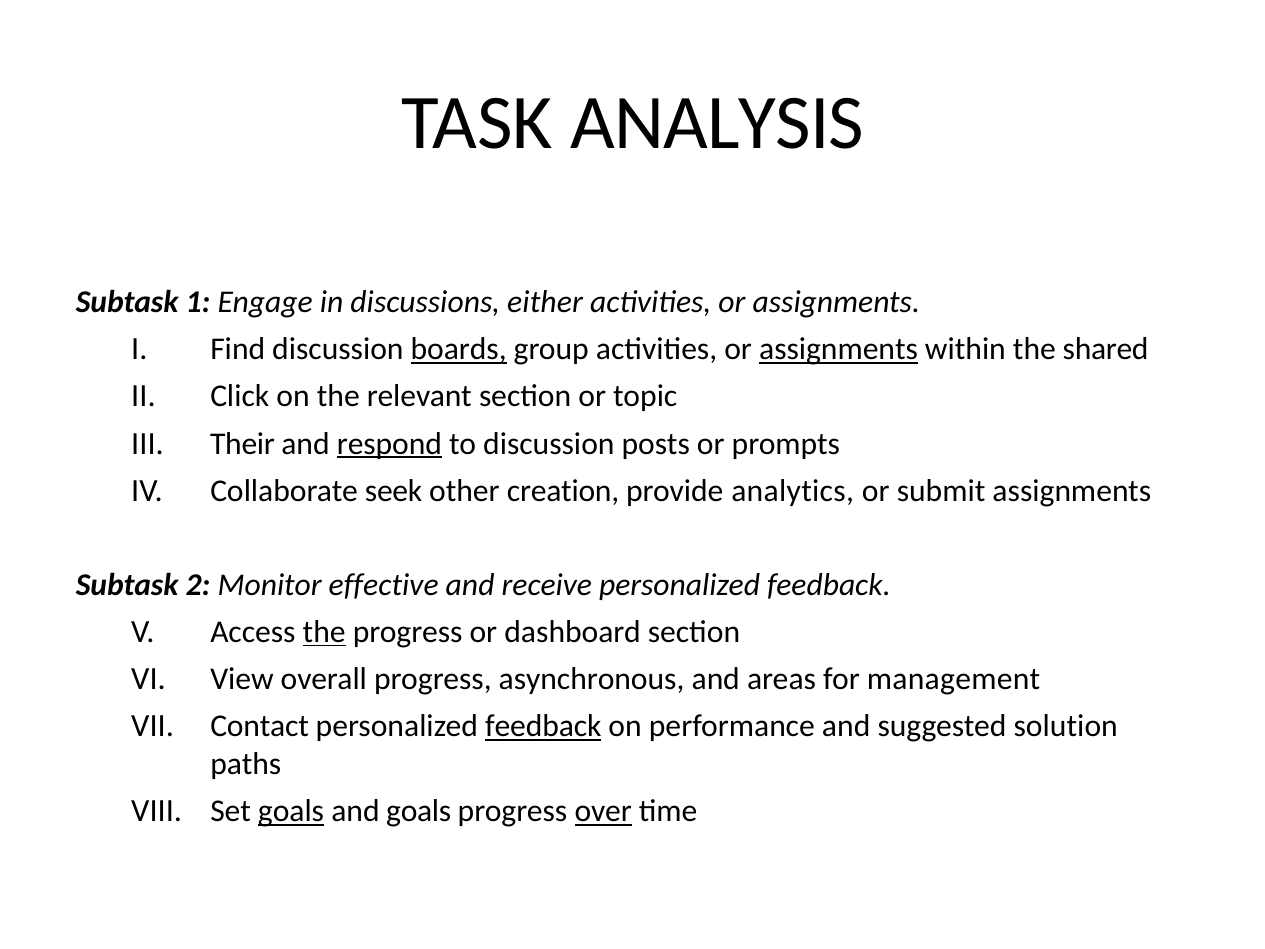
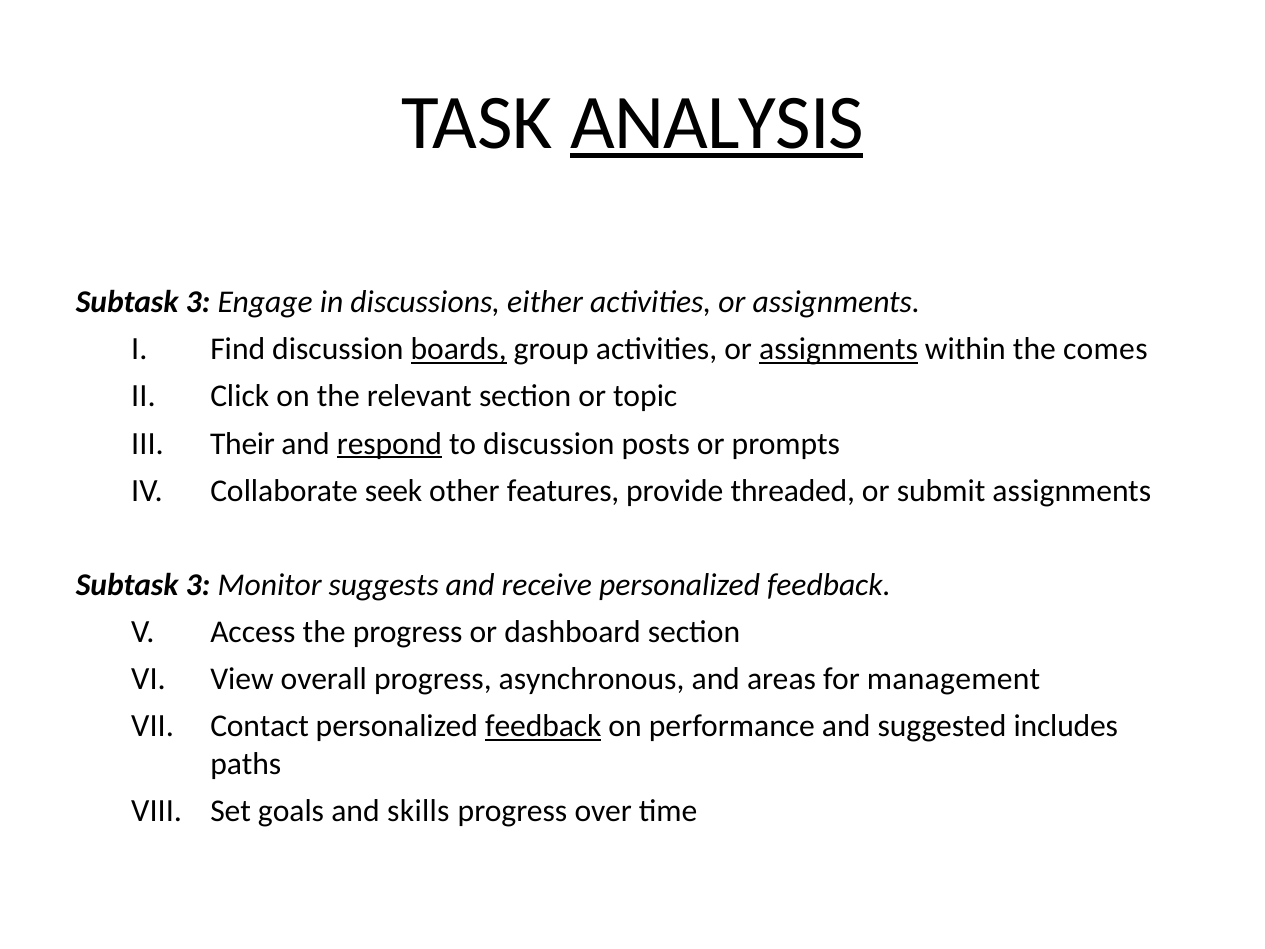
ANALYSIS underline: none -> present (717, 122)
1: 1 -> 3 (198, 302)
shared: shared -> comes (1105, 349)
creation: creation -> features (563, 491)
analytics: analytics -> threaded (793, 491)
2: 2 -> 3 (198, 585)
effective: effective -> suggests (384, 585)
the underline: present -> none (324, 632)
solution: solution -> includes (1066, 726)
goals underline: present -> none (291, 811)
and goals: goals -> skills (418, 811)
over underline: present -> none (603, 811)
